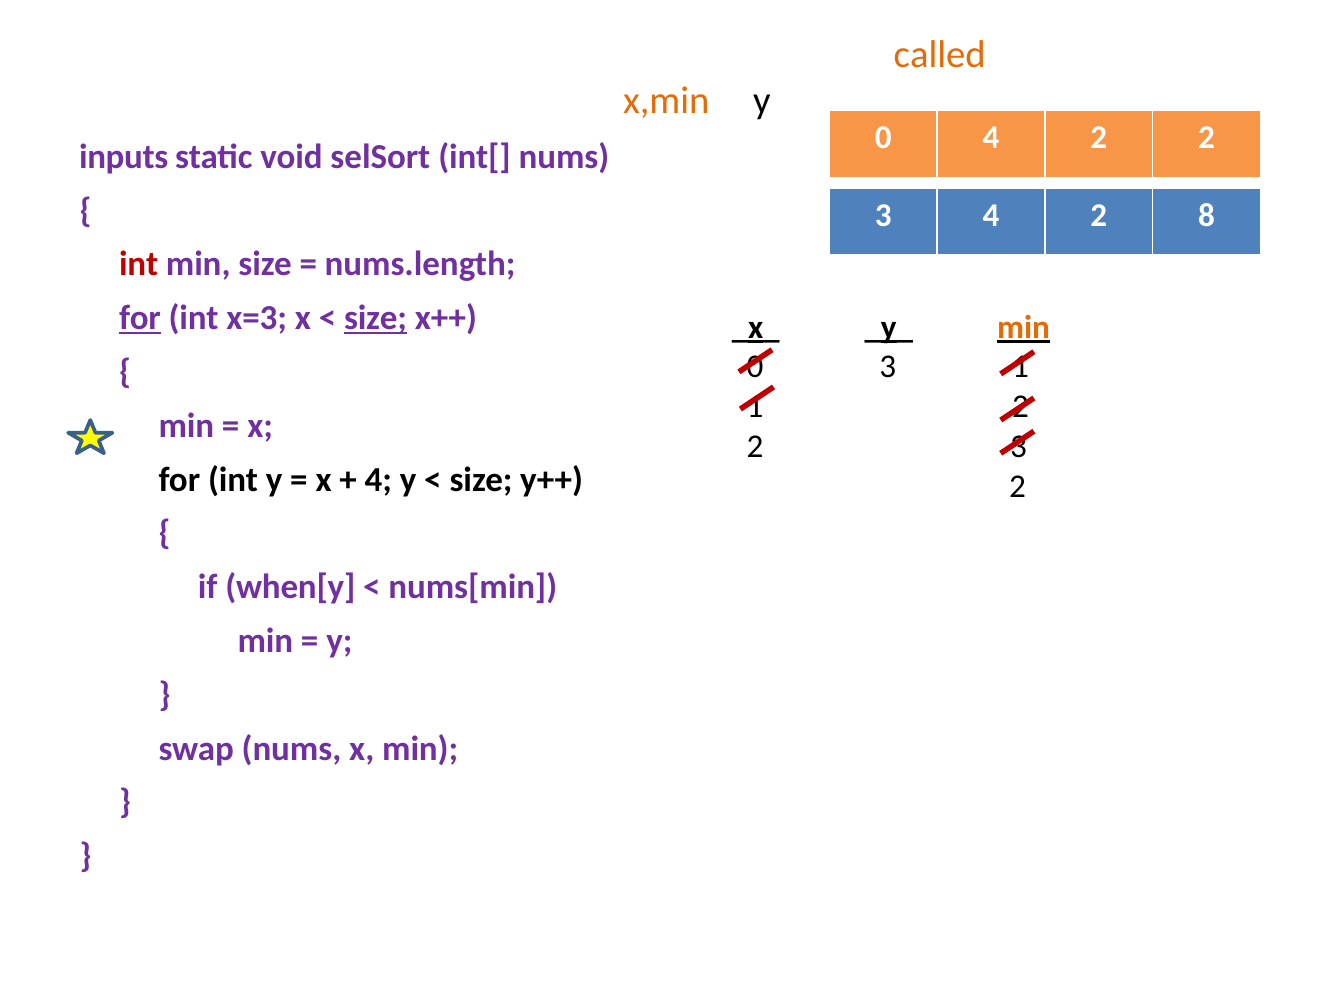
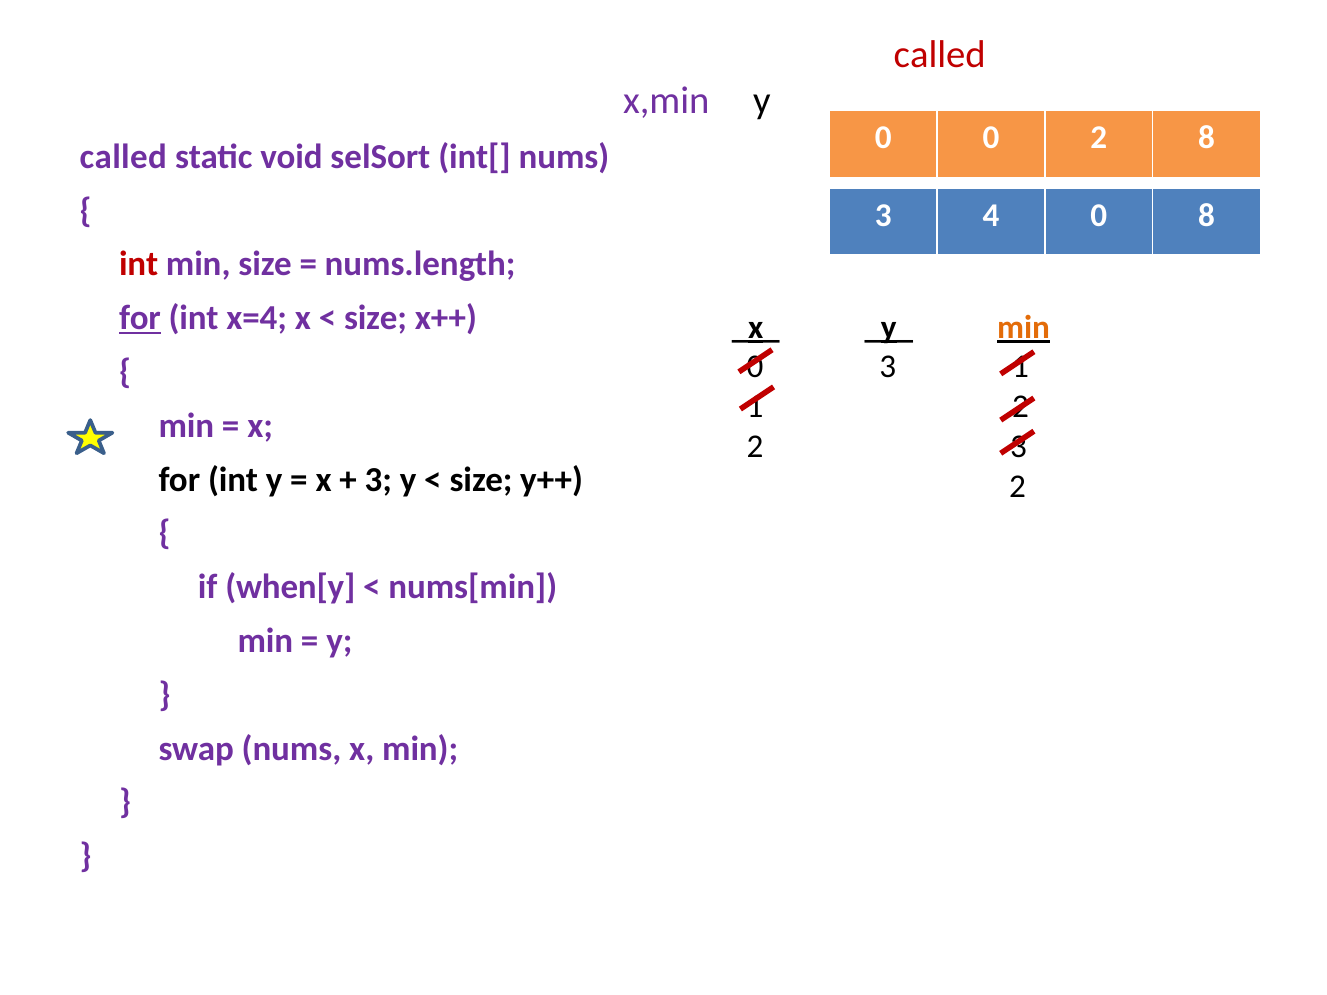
called colour: orange -> red (940, 55)
x,min colour: orange -> purple (666, 101)
0 4: 4 -> 0 (991, 138)
2: 2 -> 8 (1207, 138)
inputs: inputs -> called (123, 157)
3 4 2: 2 -> 0 (1099, 215)
x=3: x=3 -> x=4 (257, 318)
size underline: present -> none (376, 318)
4: 4 -> 3 (378, 480)
